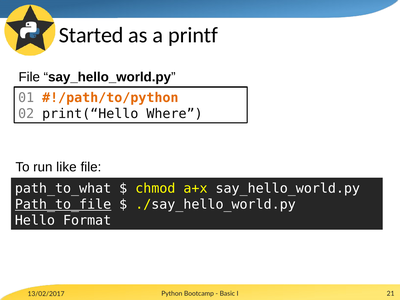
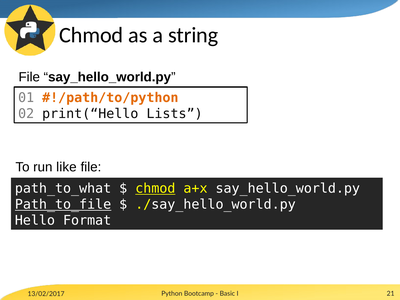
Started: Started -> Chmod (91, 35)
printf: printf -> string (193, 35)
Where: Where -> Lists (175, 114)
chmod underline: none -> present (155, 189)
